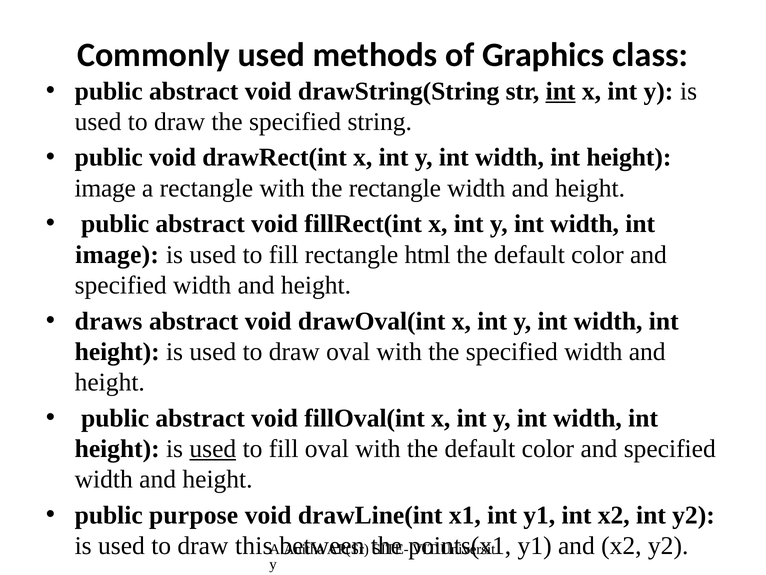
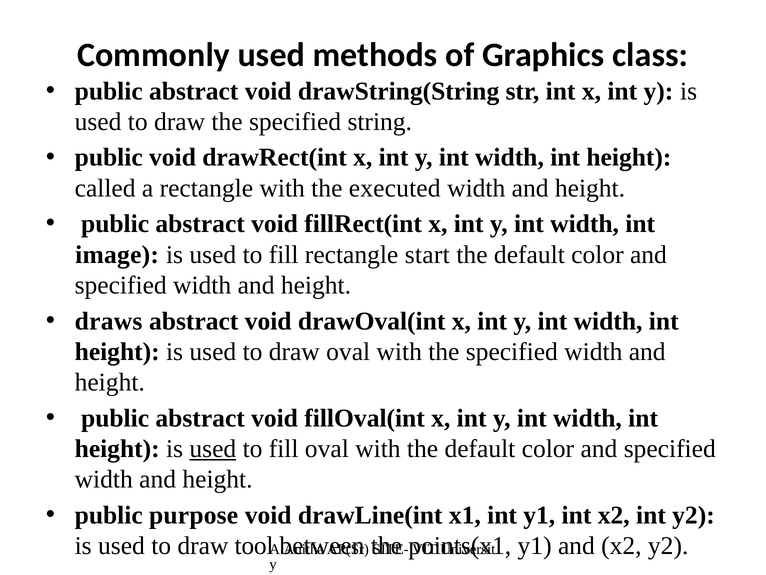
int underline: present -> none (561, 91)
image: image -> called (105, 188)
the rectangle: rectangle -> executed (395, 188)
html: html -> start (427, 254)
this: this -> tool (254, 545)
